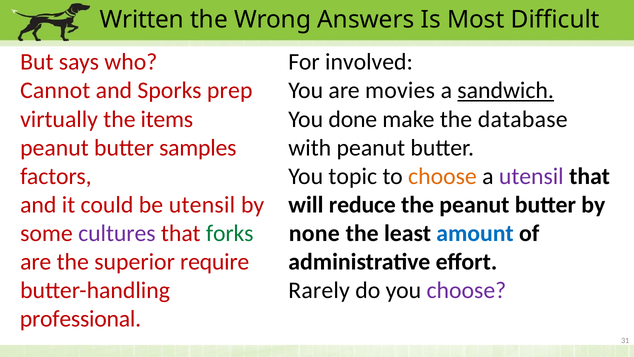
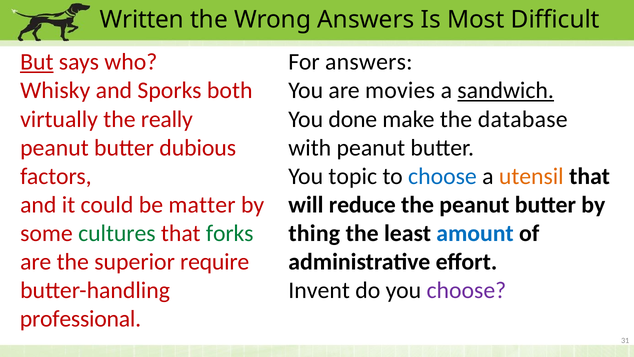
But underline: none -> present (37, 62)
For involved: involved -> answers (369, 62)
Cannot: Cannot -> Whisky (55, 90)
prep: prep -> both (230, 90)
items: items -> really (167, 119)
samples: samples -> dubious (198, 148)
choose colour: orange -> blue (442, 176)
utensil colour: purple -> orange (531, 176)
be utensil: utensil -> matter (202, 205)
cultures colour: purple -> green (117, 233)
none: none -> thing (314, 233)
Rarely: Rarely -> Invent (319, 290)
